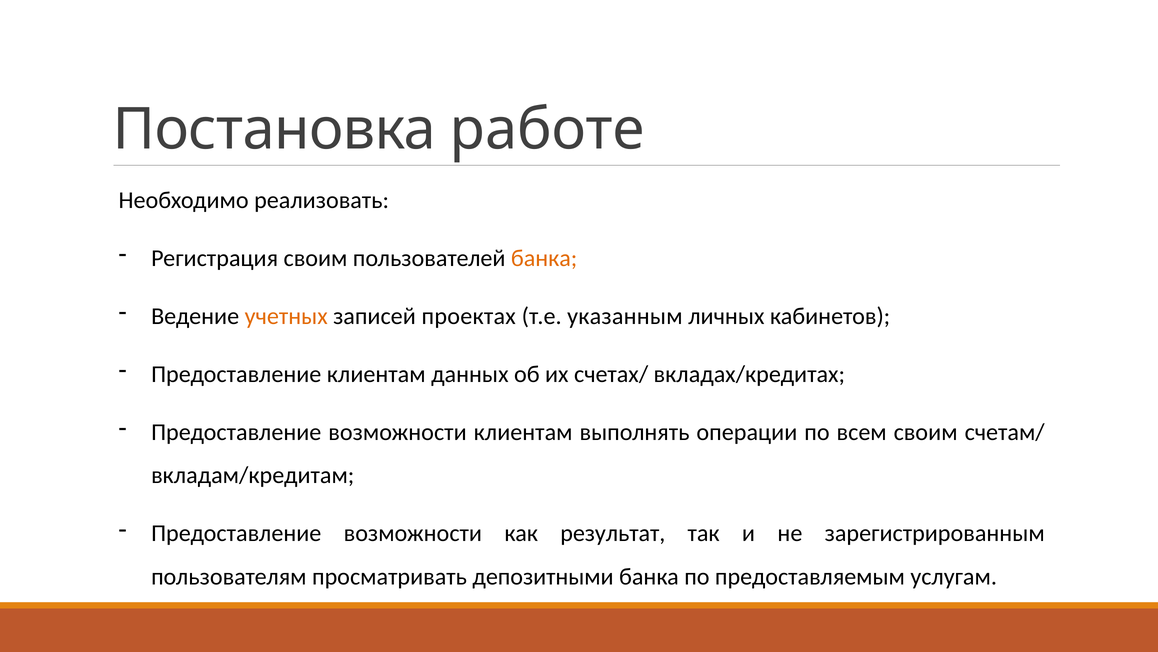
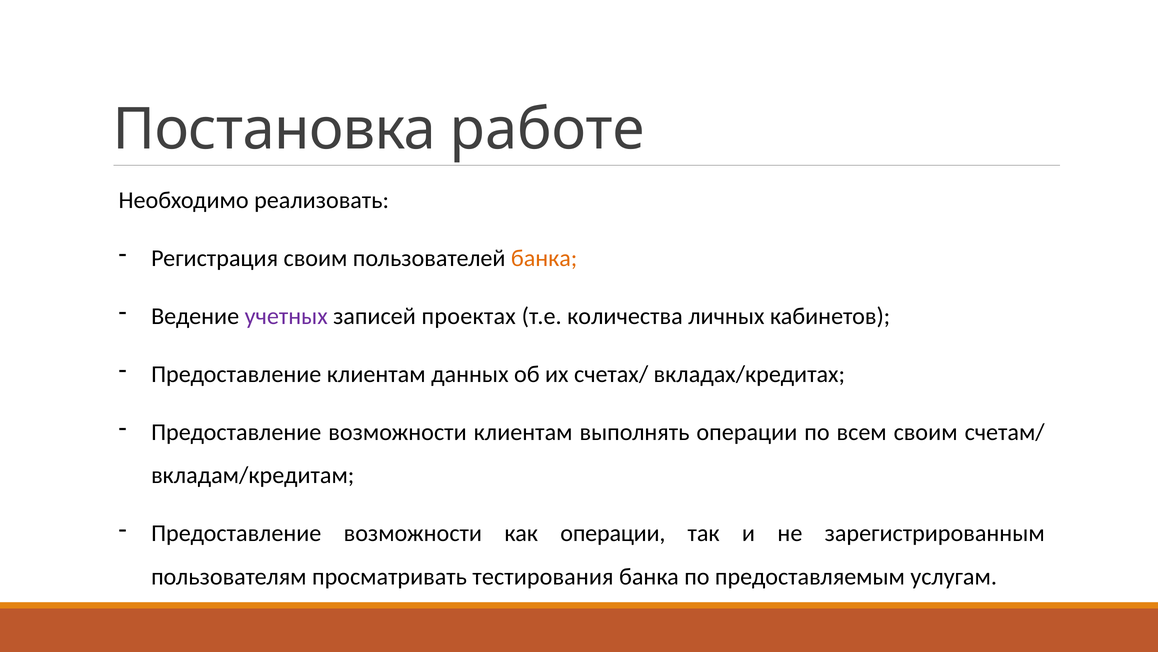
учетных colour: orange -> purple (286, 316)
указанным: указанным -> количества (625, 316)
как результат: результат -> операции (613, 533)
депозитными: депозитными -> тестирования (543, 576)
